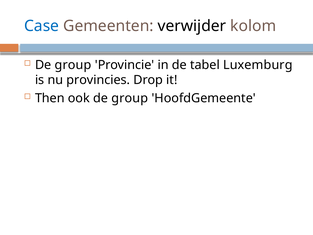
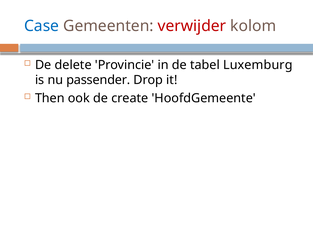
verwijder colour: black -> red (192, 26)
group: group -> delete (73, 65)
provincies: provincies -> passender (98, 80)
ook de group: group -> create (130, 98)
